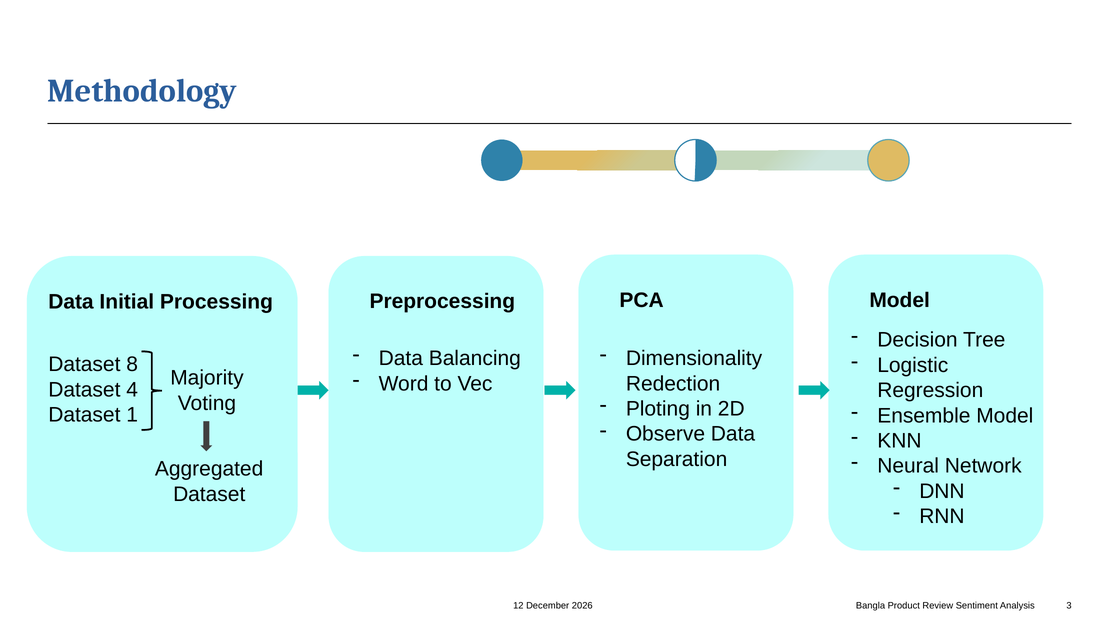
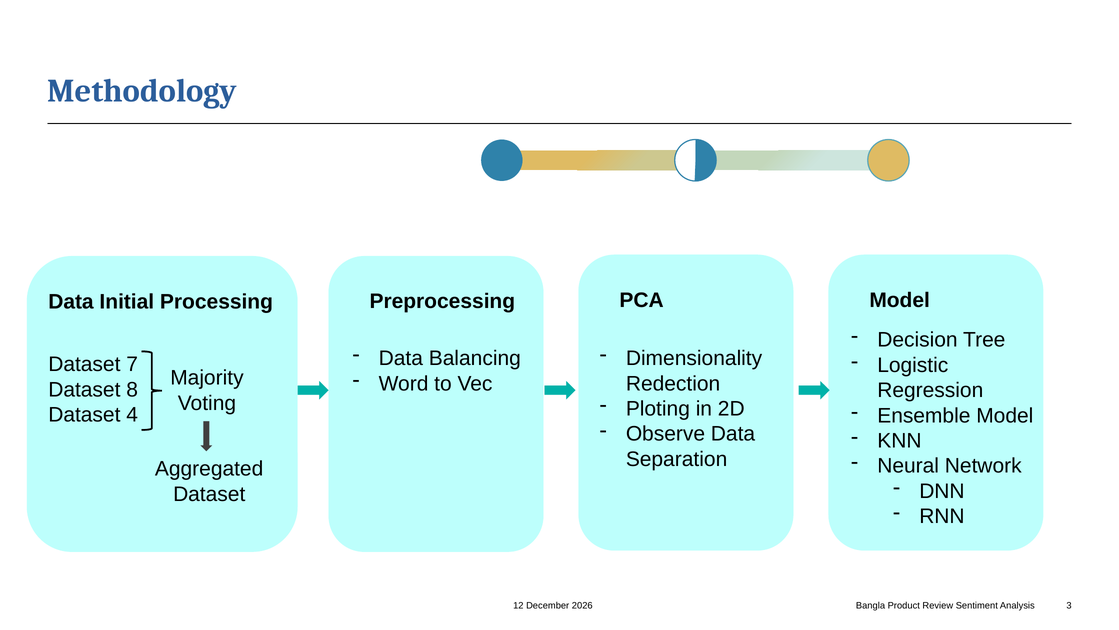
8: 8 -> 7 (132, 364)
4: 4 -> 8 (132, 389)
1: 1 -> 4 (132, 414)
